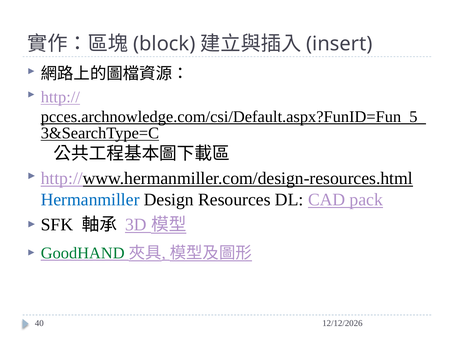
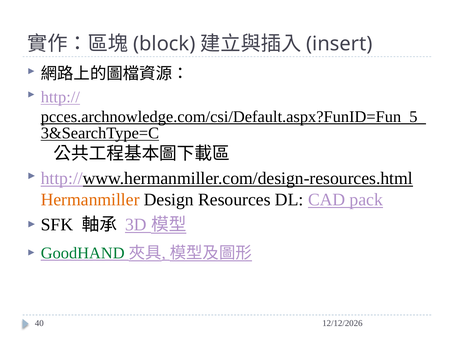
Hermanmiller colour: blue -> orange (90, 200)
